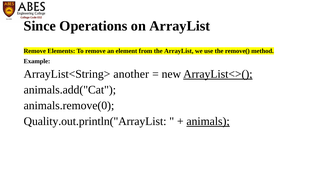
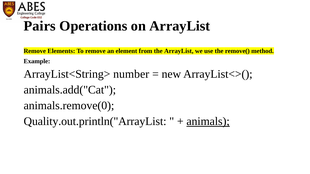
Since: Since -> Pairs (40, 26)
another: another -> number (131, 74)
ArrayList<>( underline: present -> none (218, 74)
